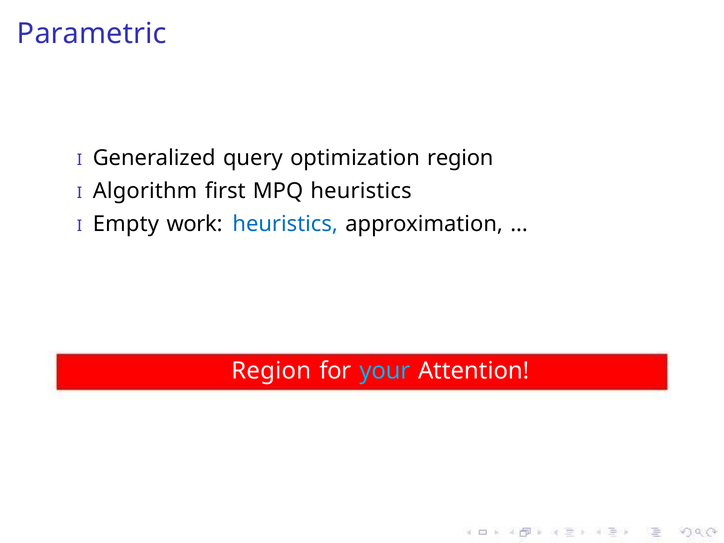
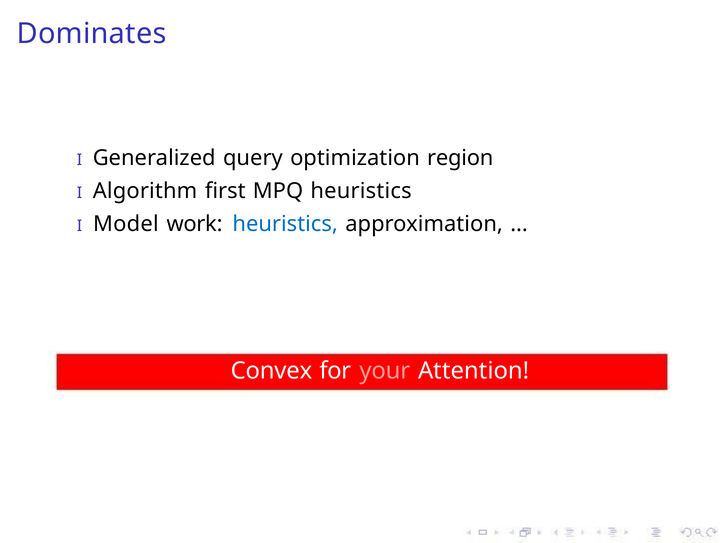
Parametric: Parametric -> Dominates (92, 34)
Empty: Empty -> Model (126, 224)
Region: Region -> Convex (271, 371)
your colour: light blue -> pink (385, 371)
